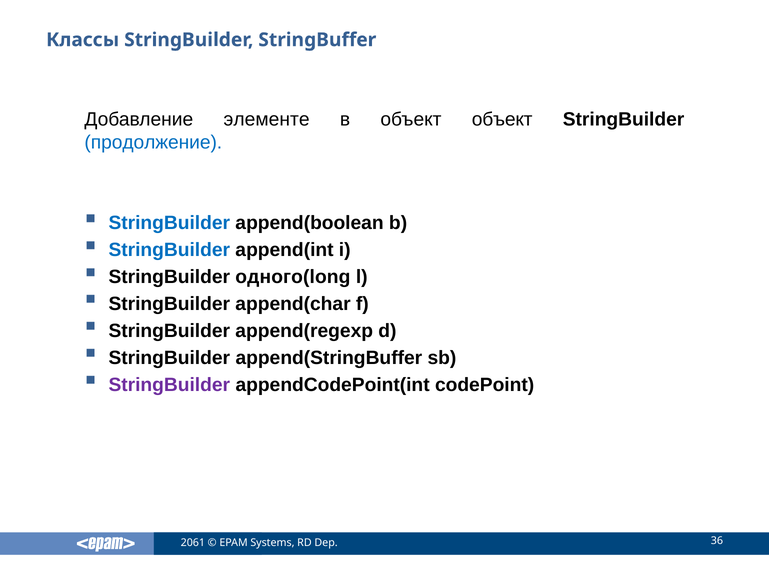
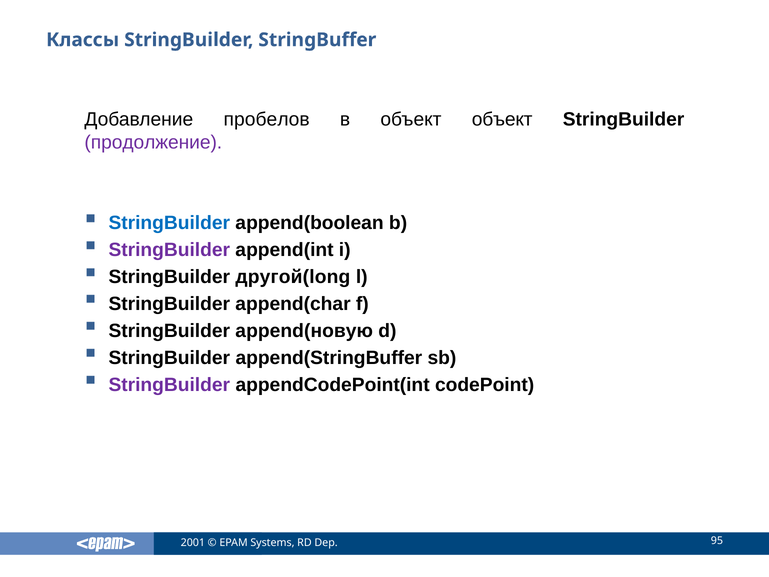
элементе: элементе -> пробелов (267, 119)
продолжение colour: blue -> purple (153, 142)
StringBuilder colour: blue -> purple (169, 250)
одного(long: одного(long -> другой(long (293, 277)
append(regexp: append(regexp -> append(новую (304, 331)
2061: 2061 -> 2001 (193, 542)
36: 36 -> 95 (717, 541)
